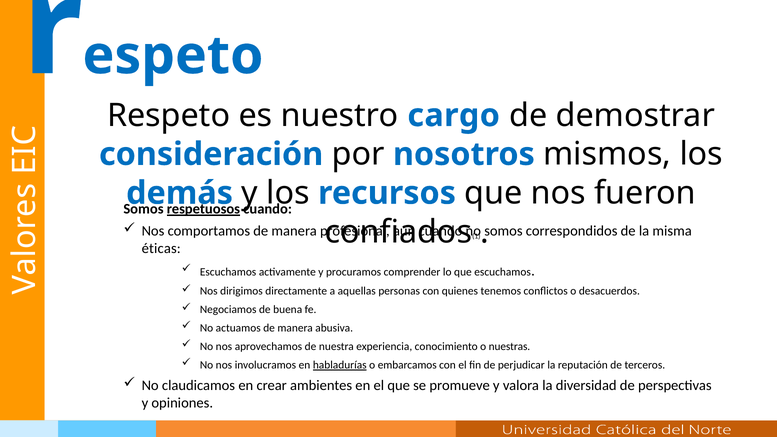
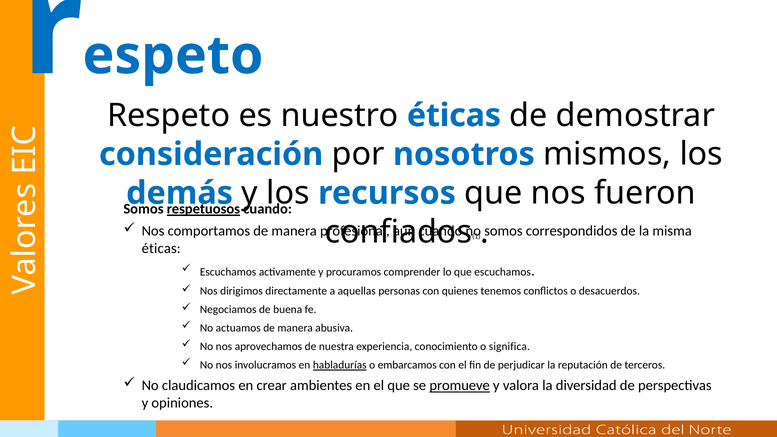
nuestro cargo: cargo -> éticas (454, 115)
nuestras: nuestras -> significa (509, 347)
promueve underline: none -> present (460, 386)
